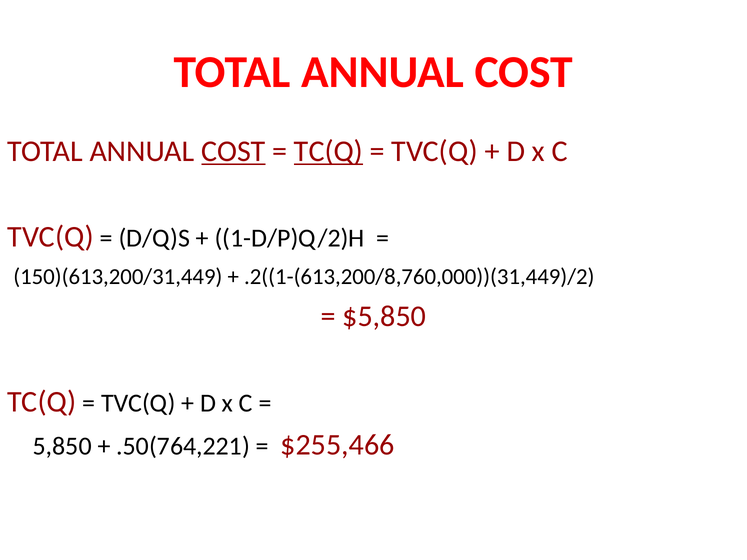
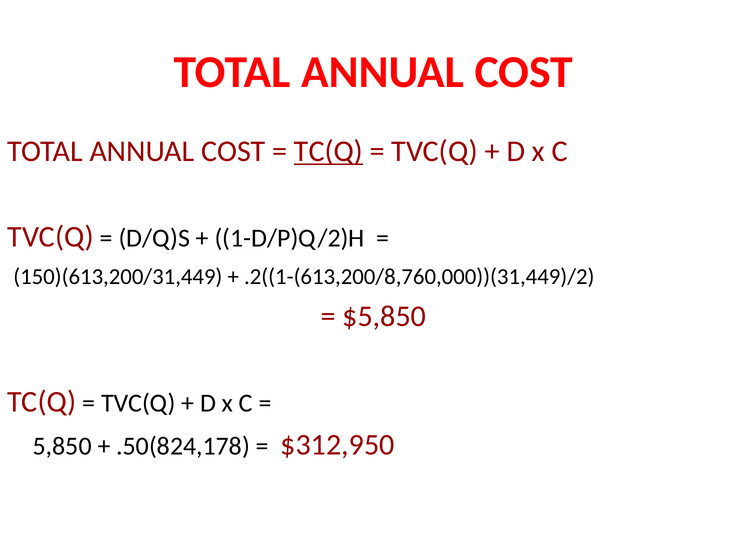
COST underline: present -> none (233, 151)
.50(764,221: .50(764,221 -> .50(824,178 (183, 446)
$255,466: $255,466 -> $312,950 (338, 445)
